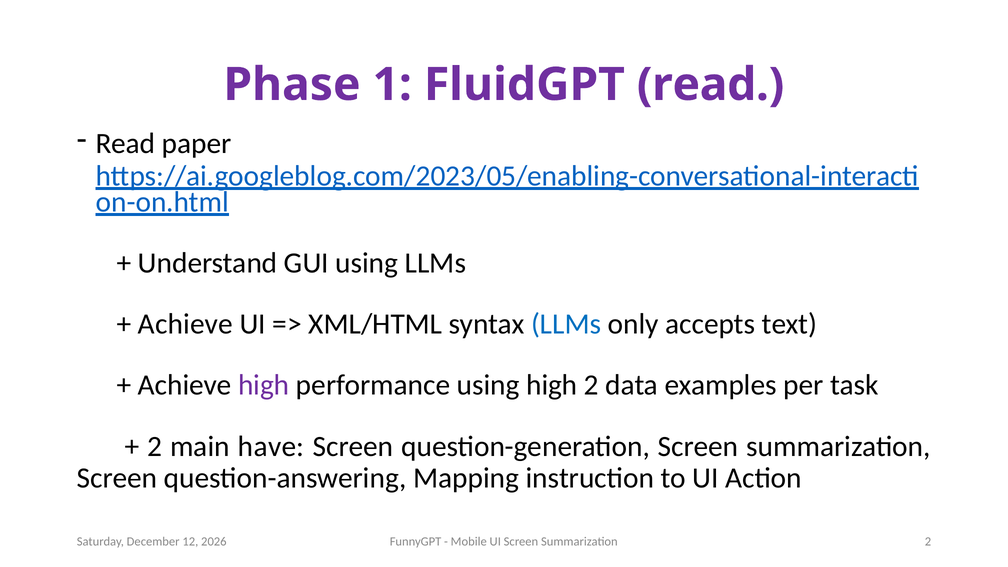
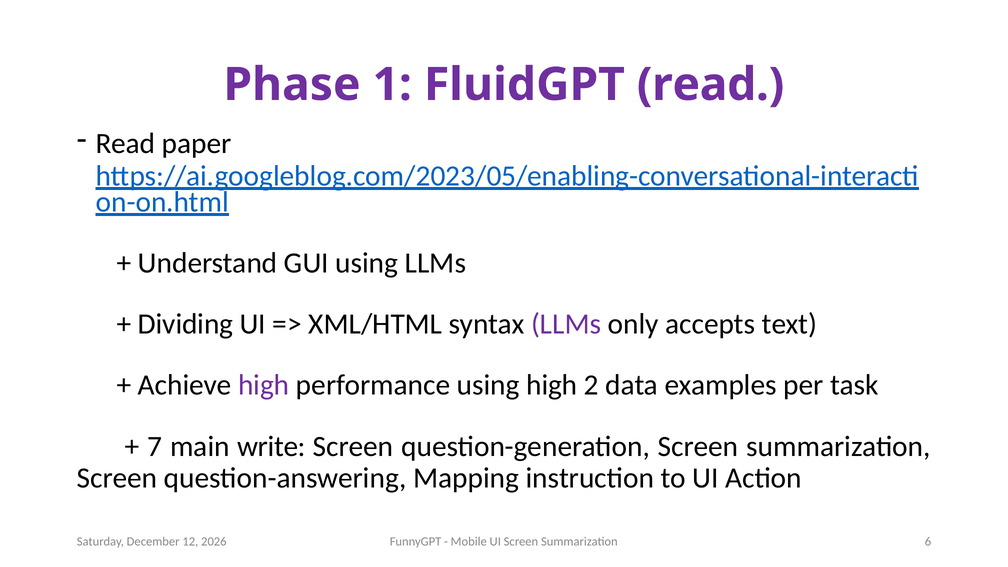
Achieve: Achieve -> Dividing (186, 324)
LLMs colour: blue -> purple (566, 324)
2: 2 -> 7 (155, 446)
have: have -> write (271, 446)
Summarization 2: 2 -> 6 (928, 541)
